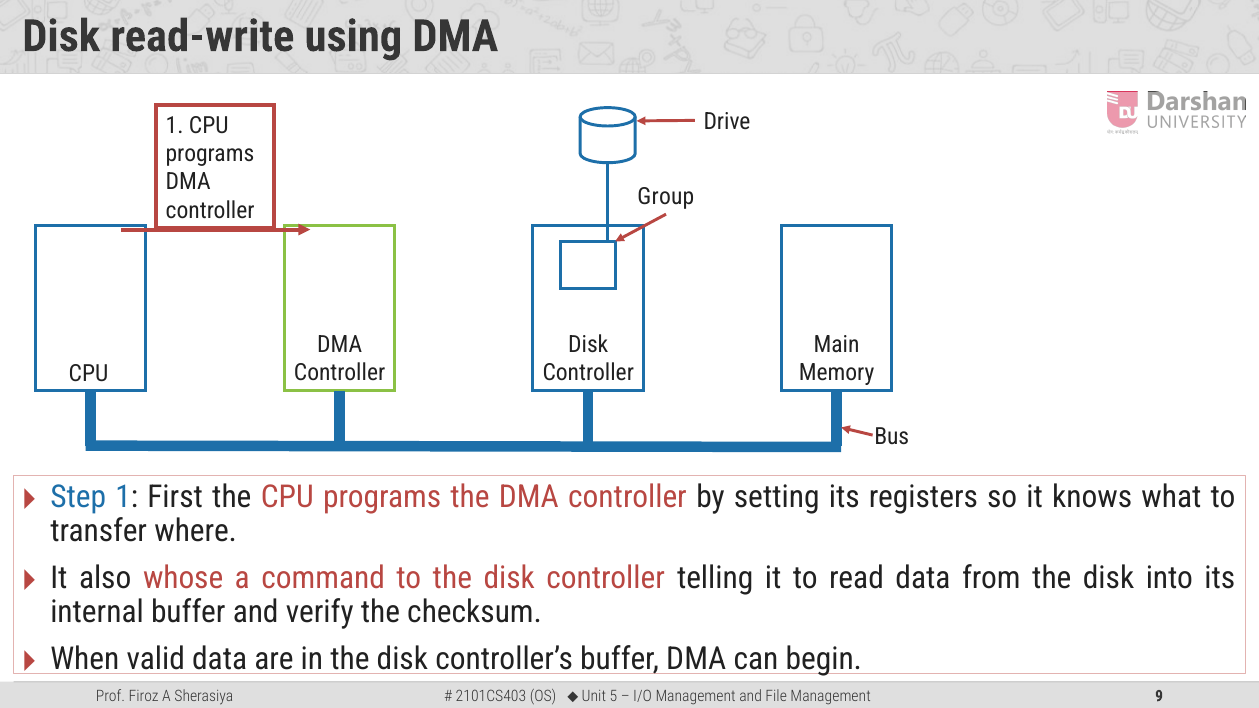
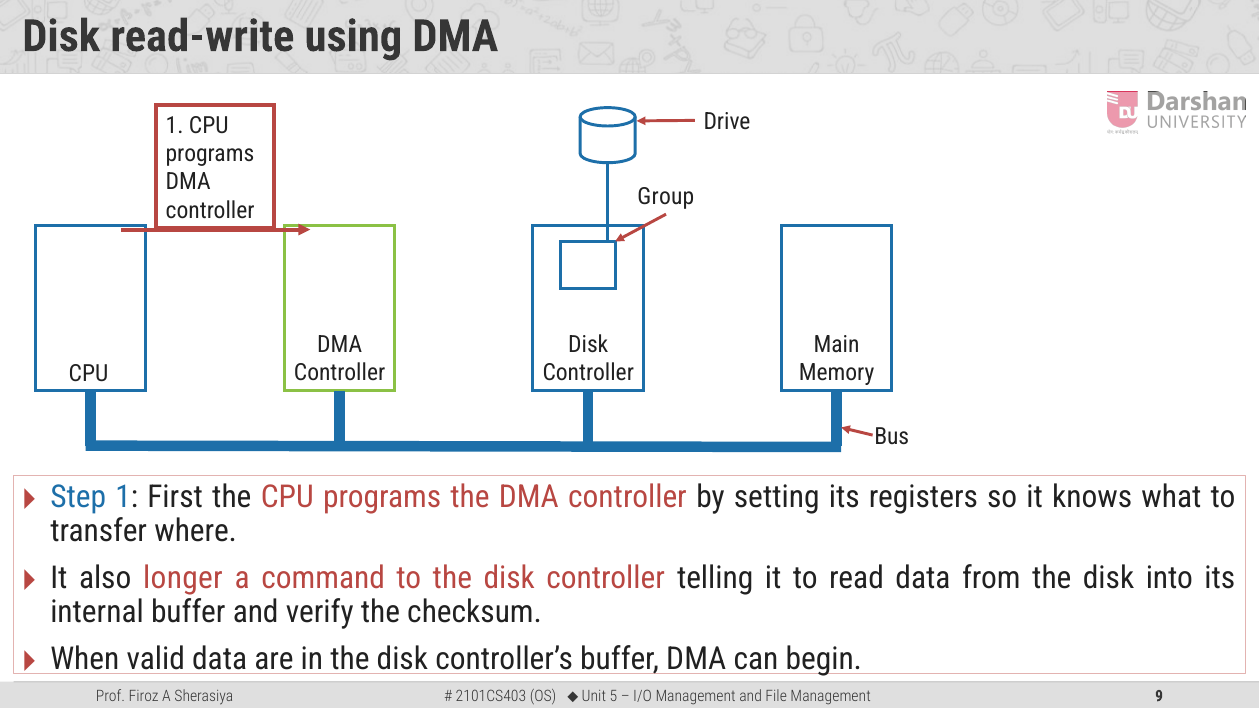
whose: whose -> longer (183, 578)
